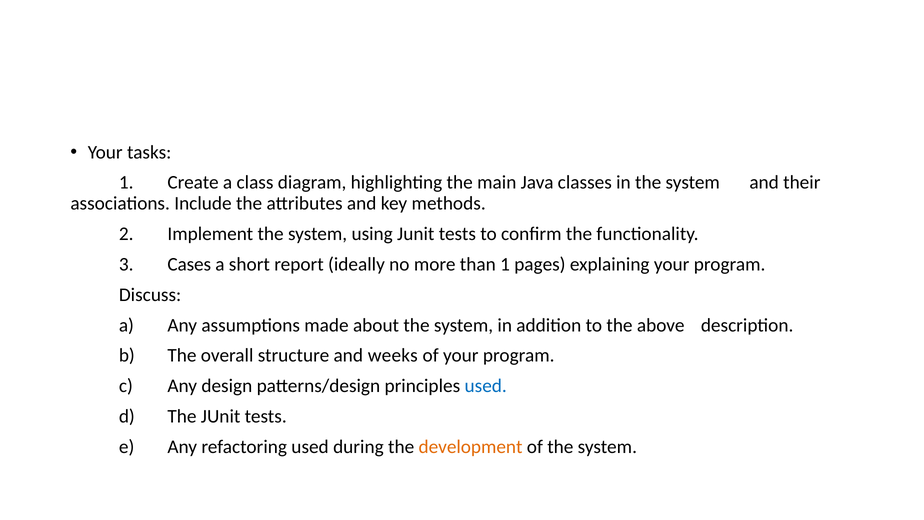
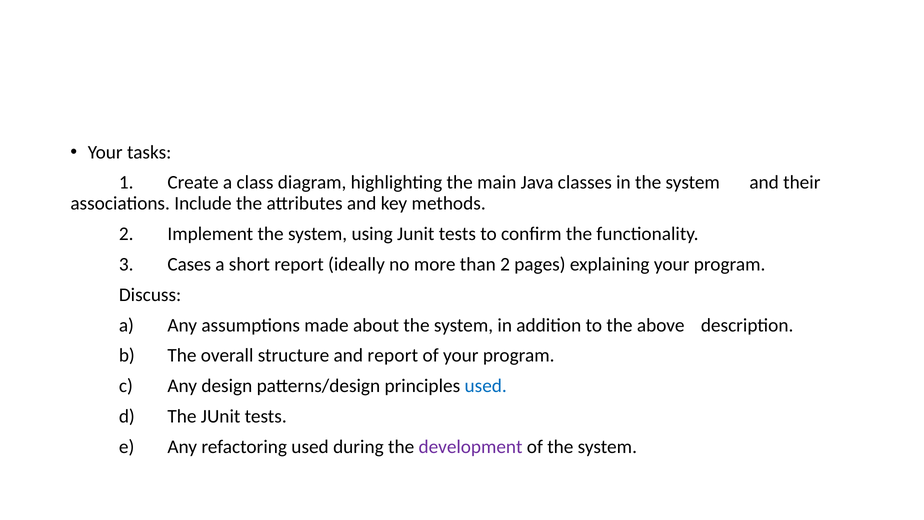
than 1: 1 -> 2 (505, 264)
and weeks: weeks -> report (393, 355)
development colour: orange -> purple (471, 447)
